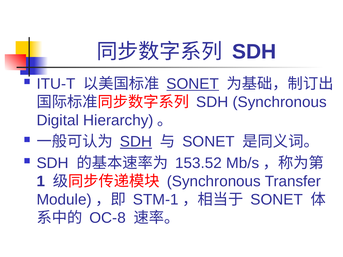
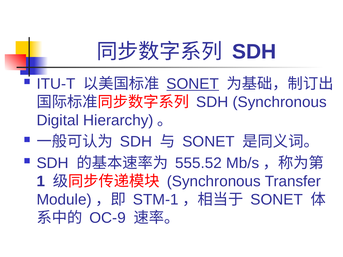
SDH underline: present -> none (136, 142)
153.52: 153.52 -> 555.52 (199, 163)
OC-8: OC-8 -> OC-9 (108, 218)
